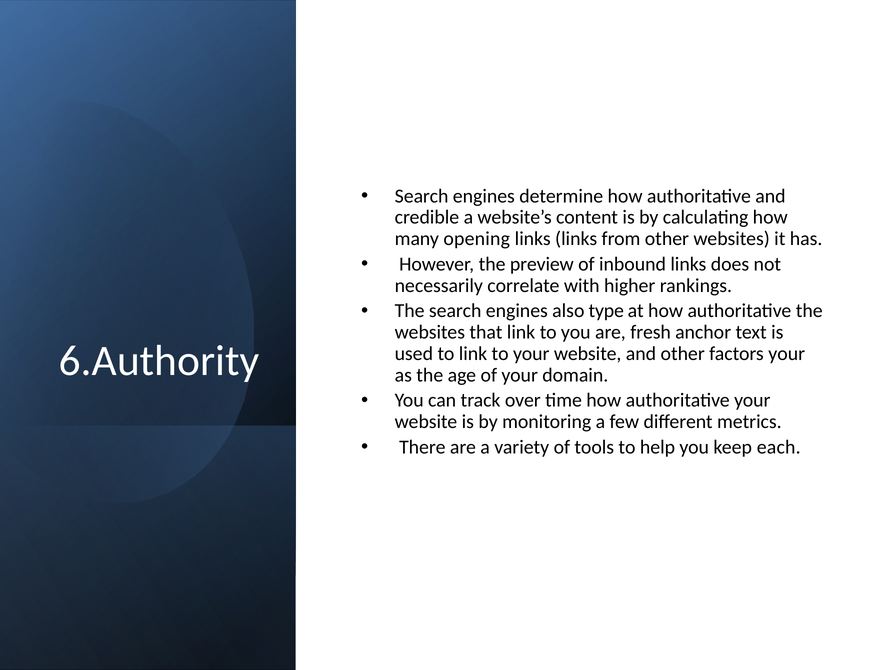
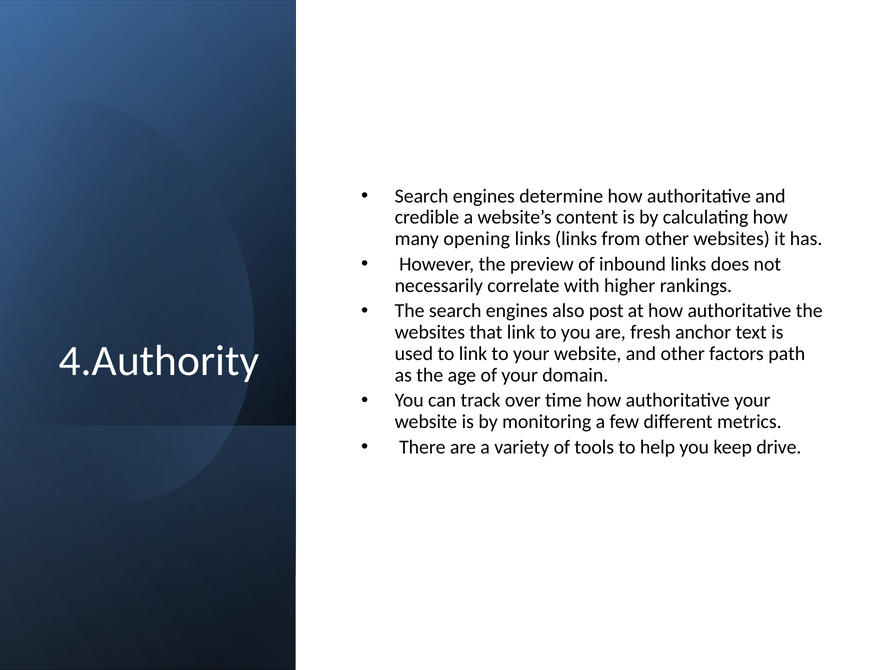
type: type -> post (606, 311)
6.Authority: 6.Authority -> 4.Authority (159, 361)
factors your: your -> path (787, 354)
each: each -> drive (779, 447)
